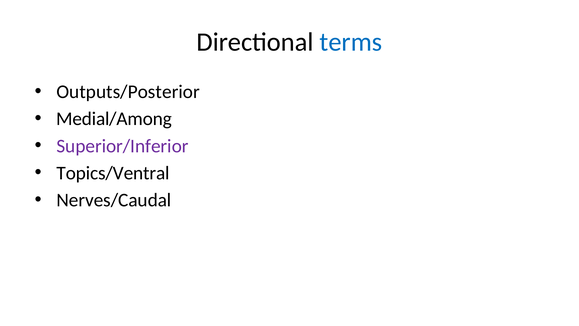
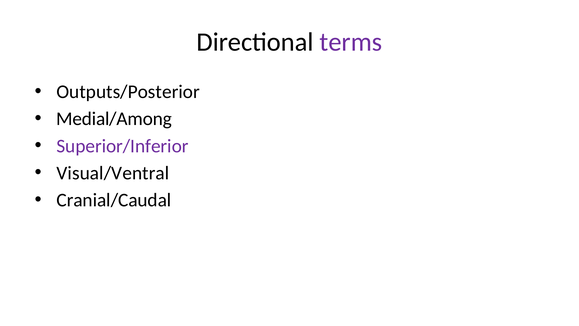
terms colour: blue -> purple (351, 42)
Topics/Ventral: Topics/Ventral -> Visual/Ventral (113, 173)
Nerves/Caudal: Nerves/Caudal -> Cranial/Caudal (114, 200)
